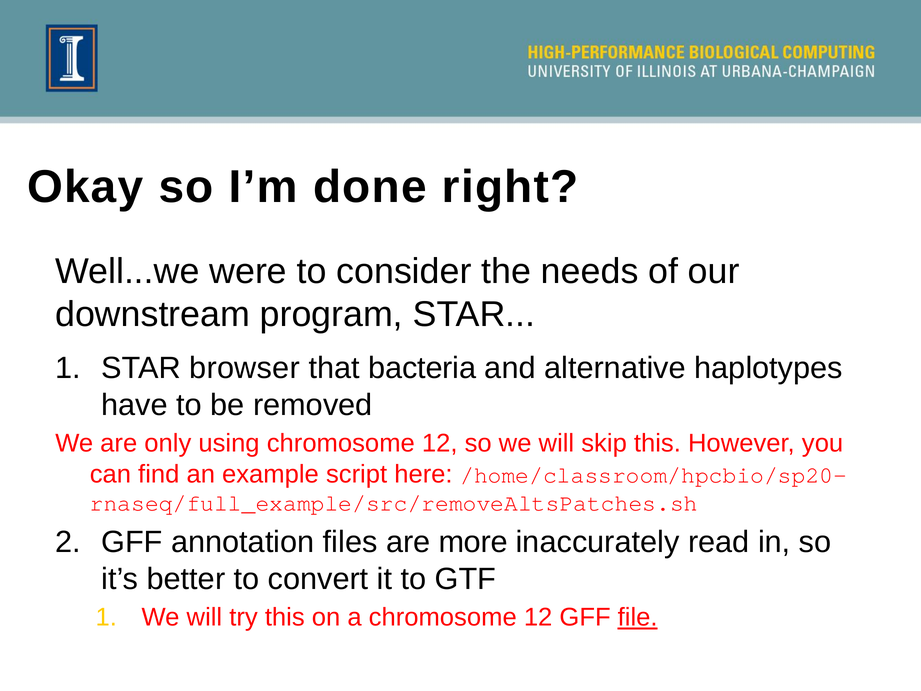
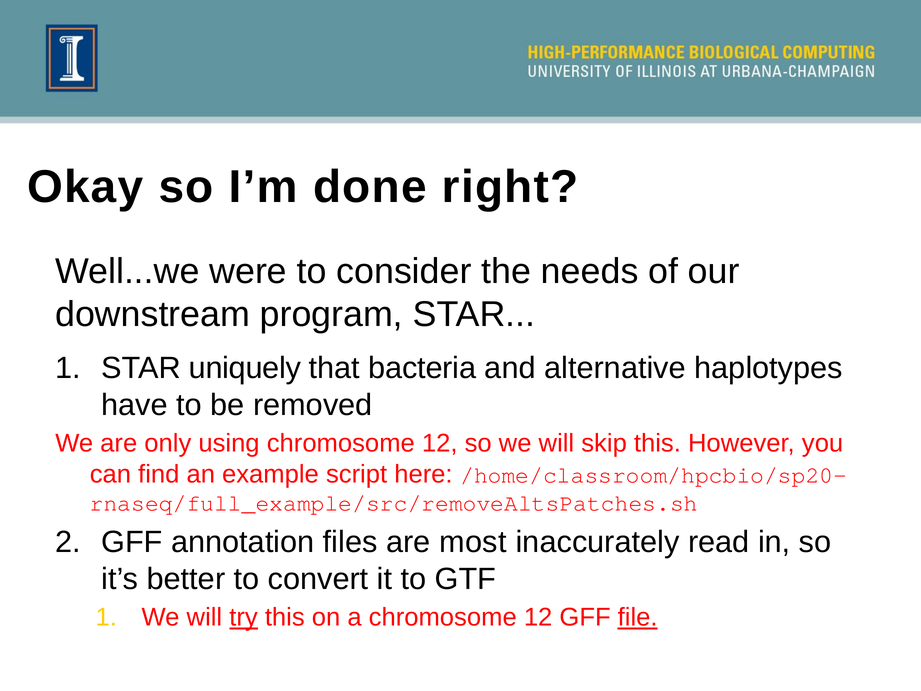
browser: browser -> uniquely (245, 368)
more: more -> most (473, 542)
try underline: none -> present (244, 617)
